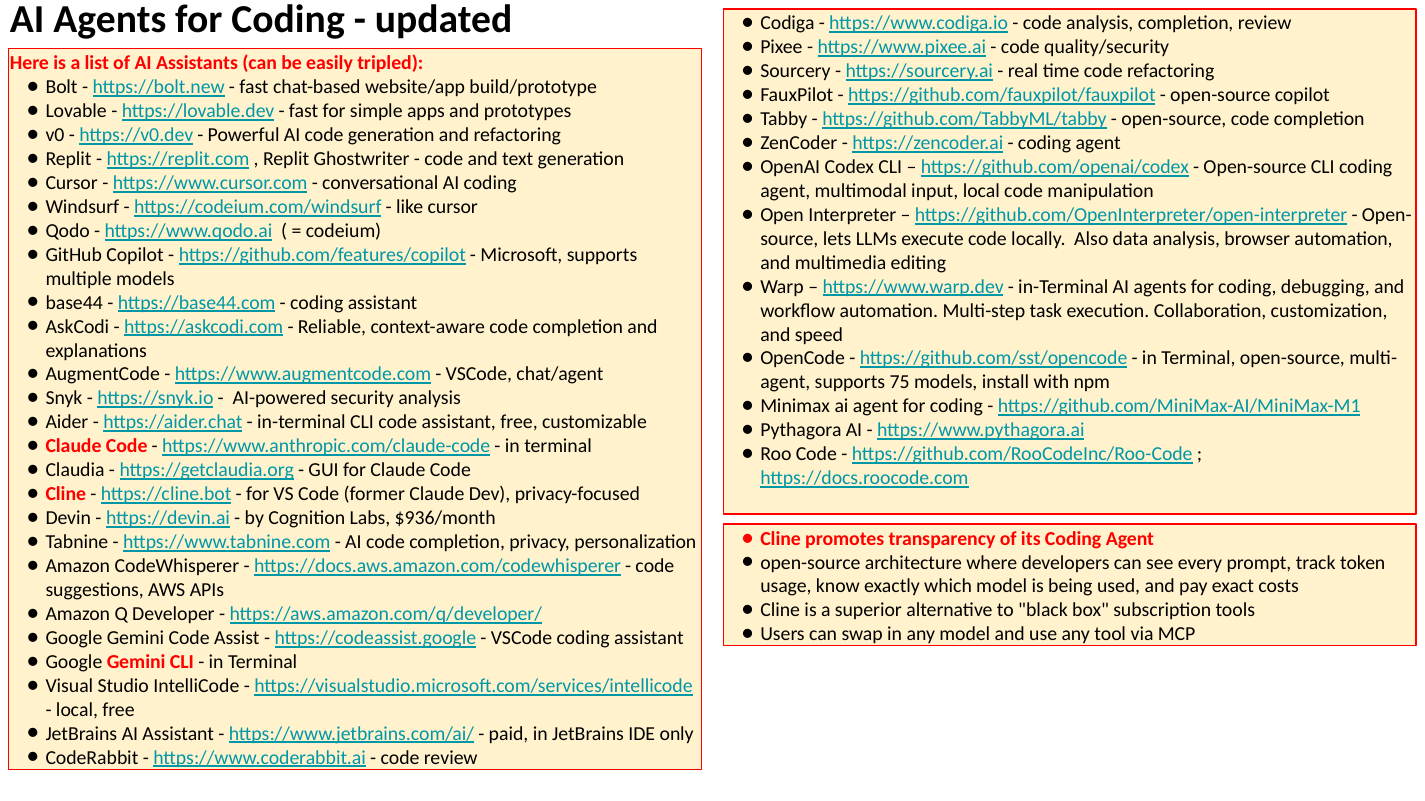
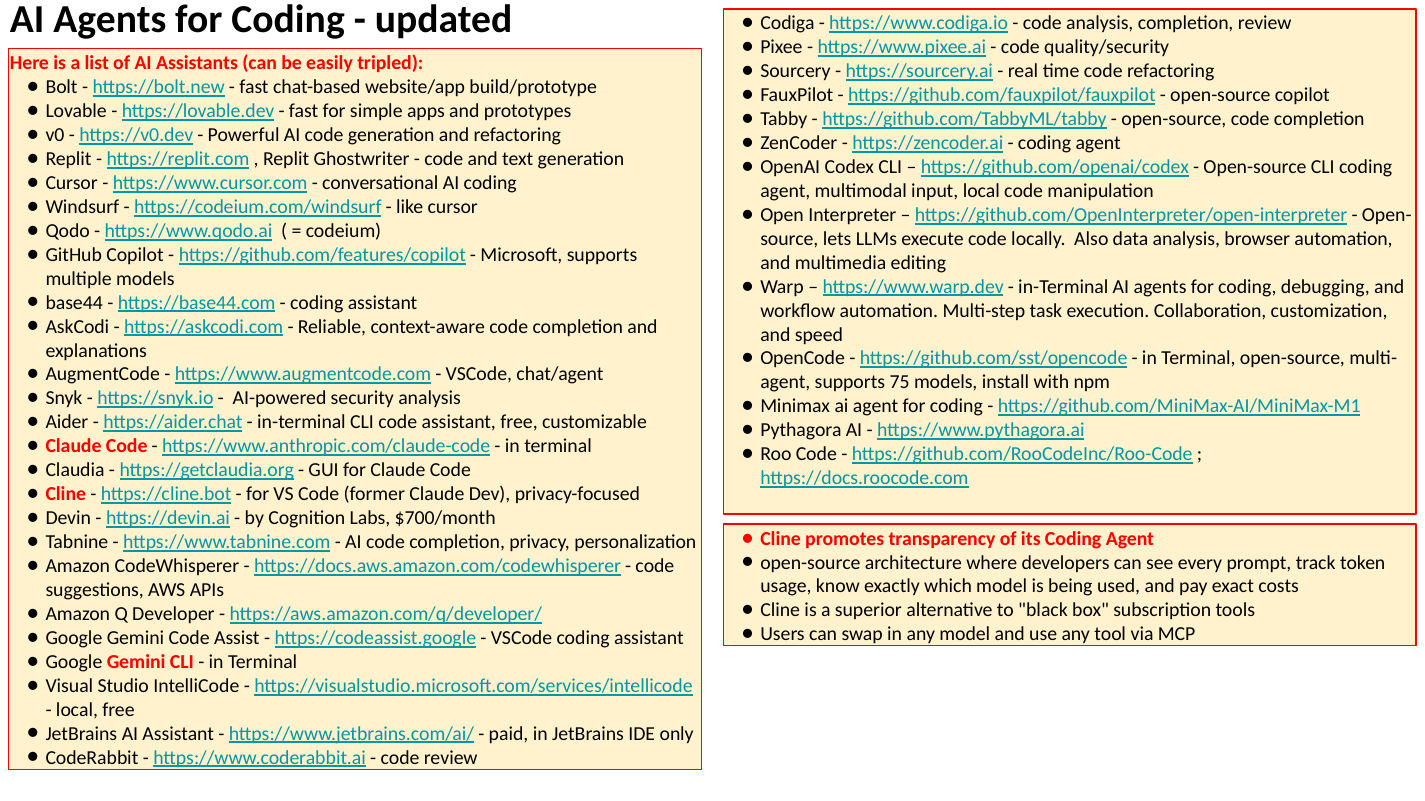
$936/month: $936/month -> $700/month (445, 519)
